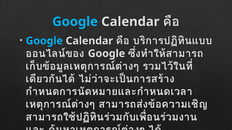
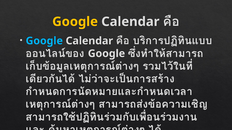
Google colour: light blue -> yellow (75, 22)
